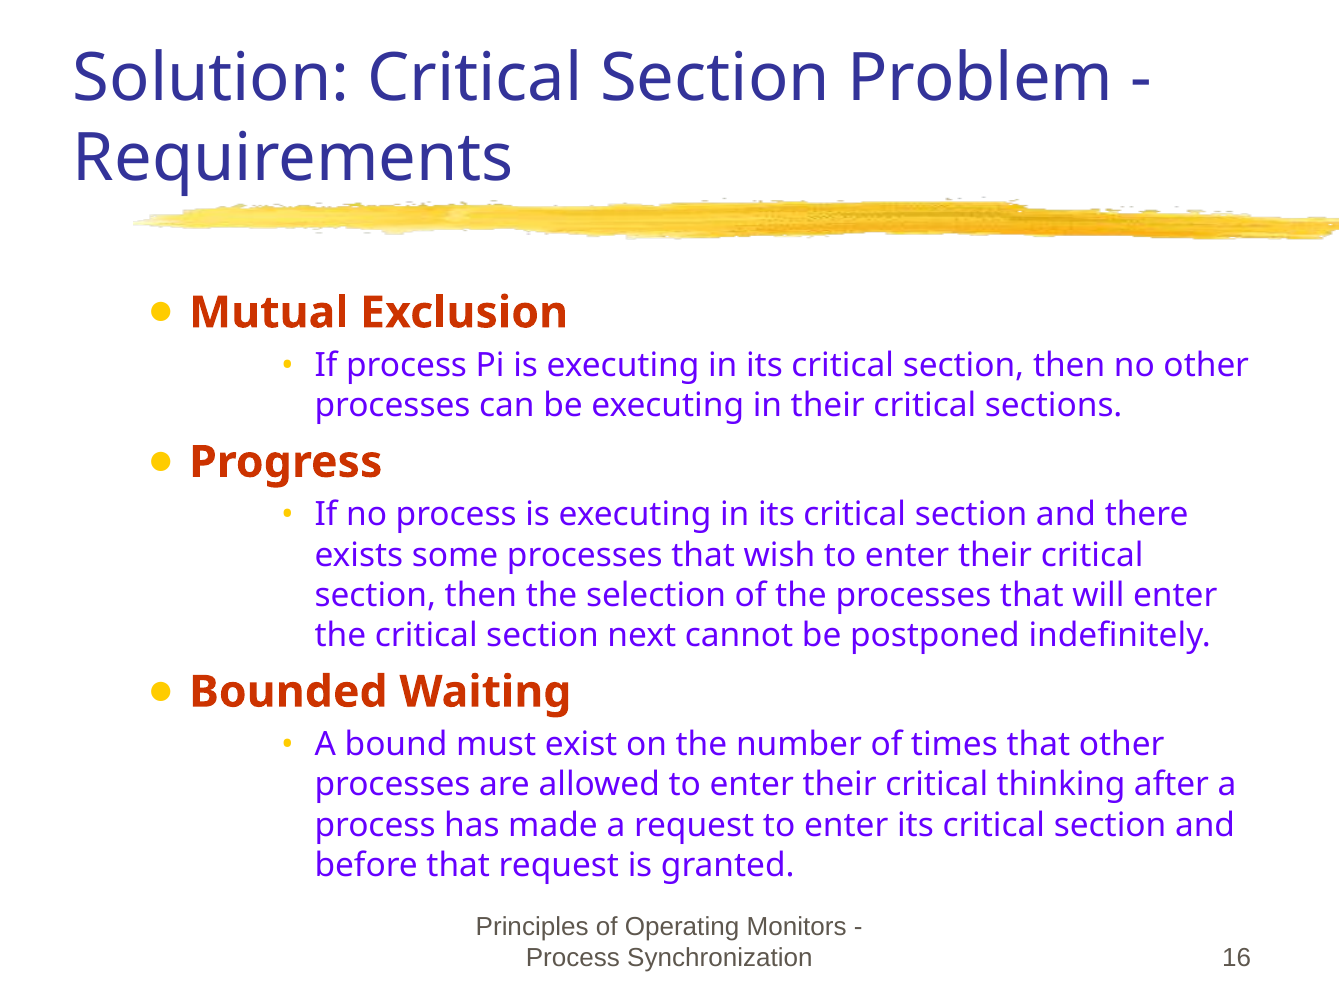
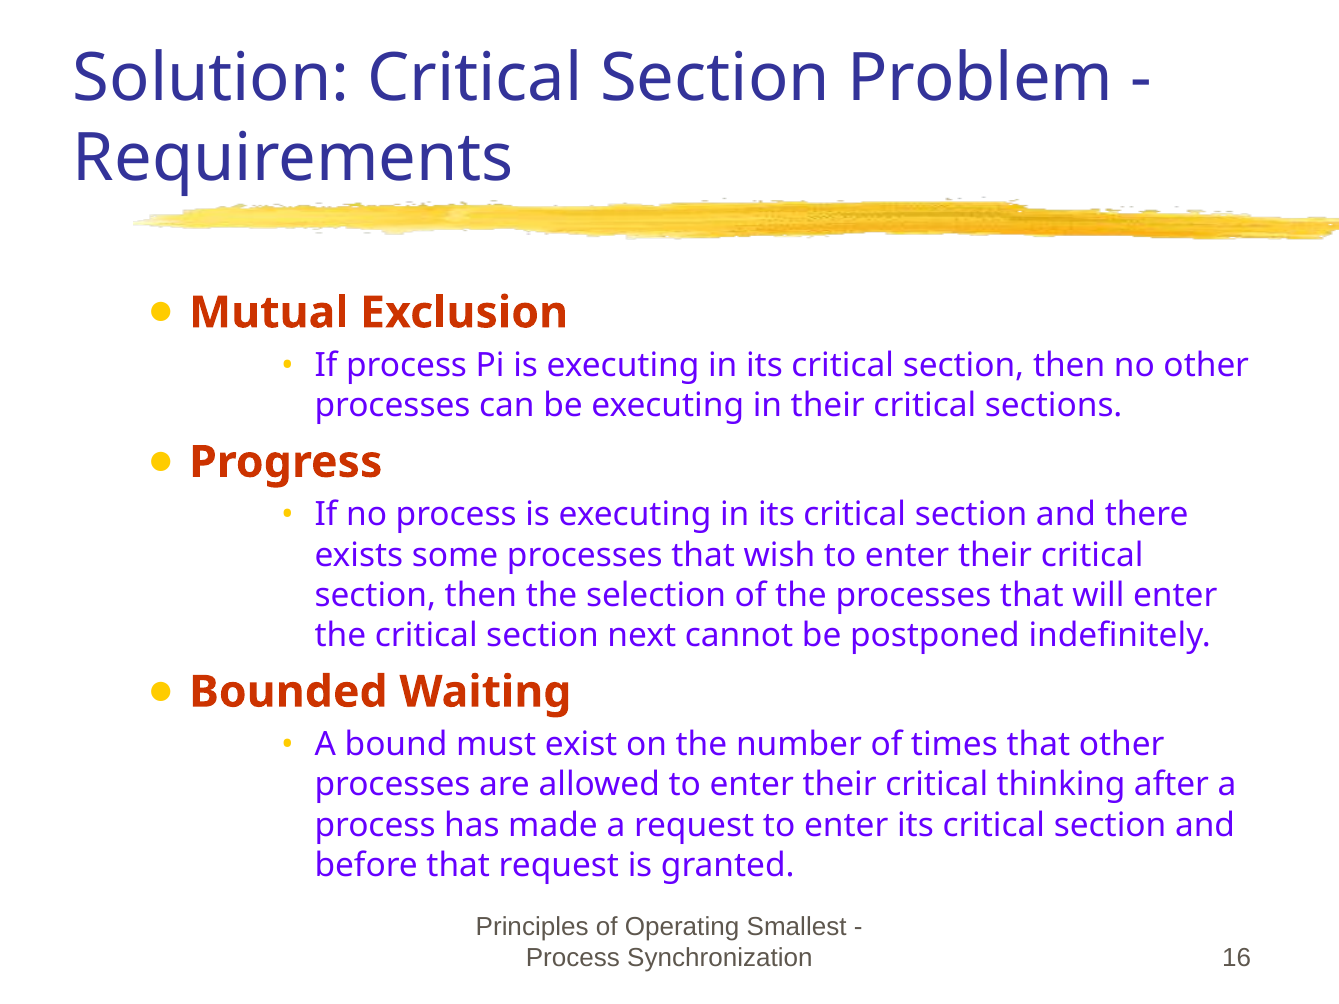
Monitors: Monitors -> Smallest (797, 927)
